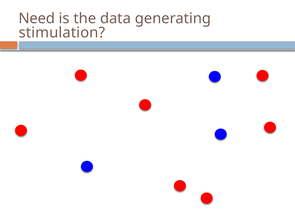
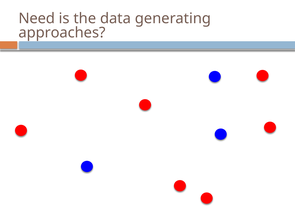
stimulation: stimulation -> approaches (62, 33)
